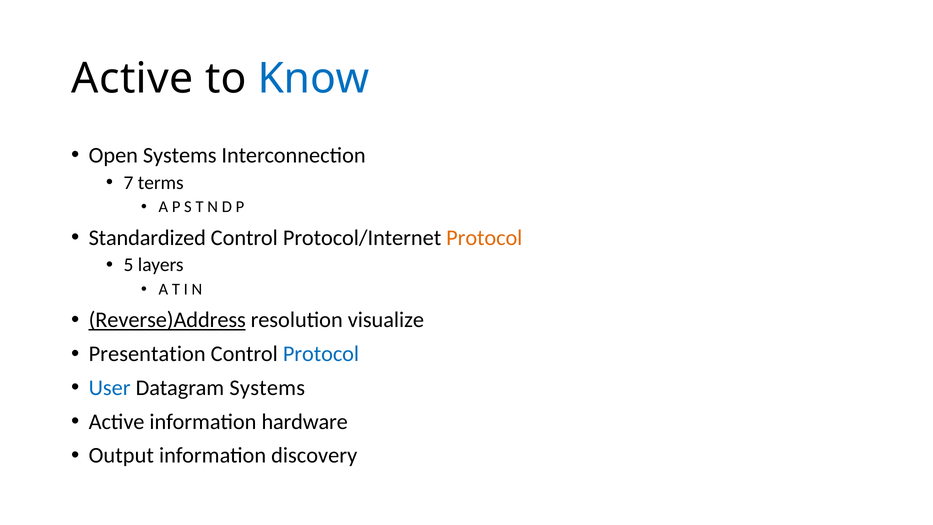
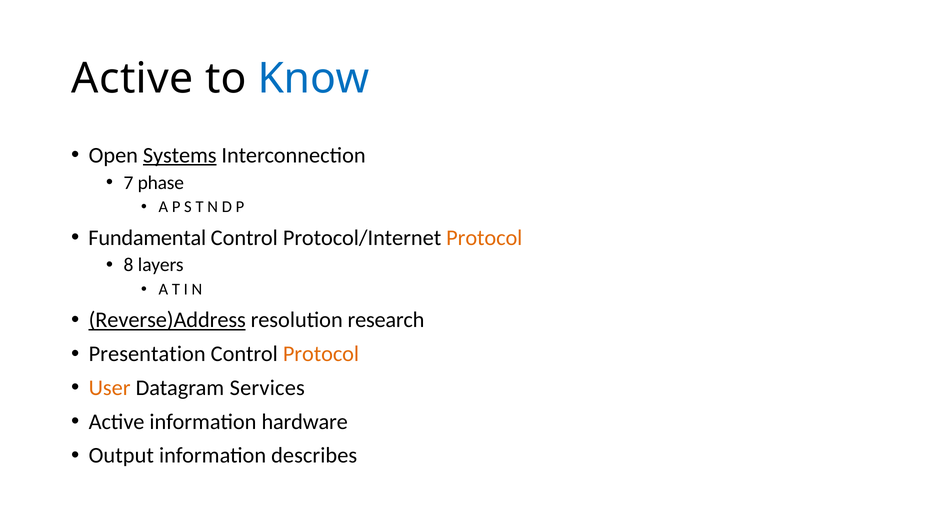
Systems underline: none -> present (180, 155)
terms: terms -> phase (161, 183)
Standardized: Standardized -> Fundamental (147, 238)
5: 5 -> 8 (129, 265)
visualize: visualize -> research (386, 320)
Protocol colour: blue -> orange (321, 354)
User colour: blue -> orange (110, 388)
Datagram Systems: Systems -> Services (267, 388)
discovery: discovery -> describes (314, 455)
